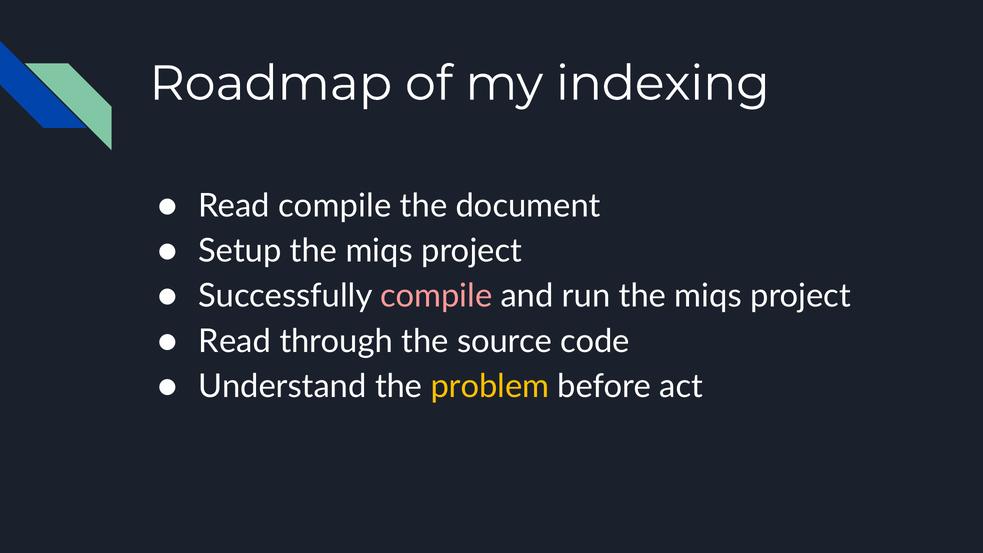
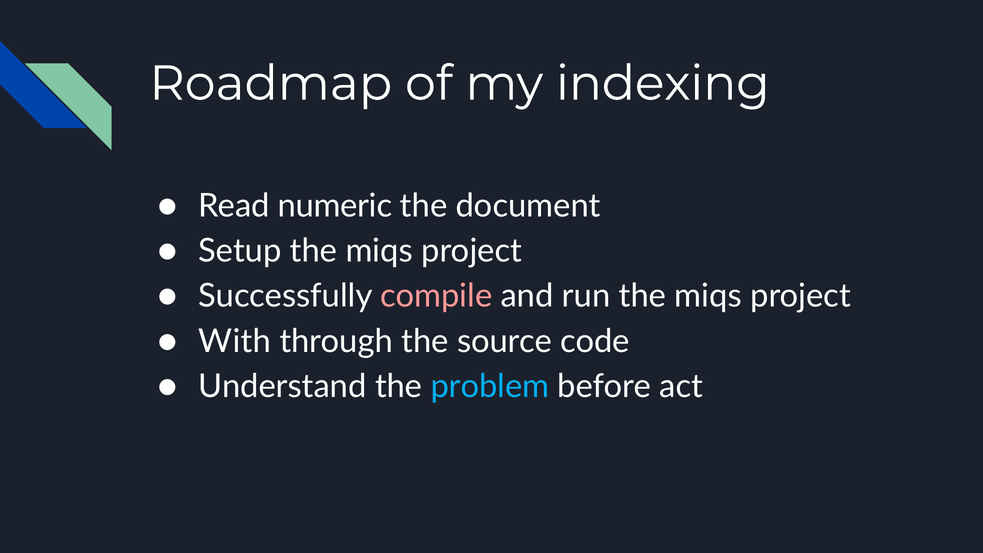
Read compile: compile -> numeric (335, 206)
Read: Read -> With (235, 341)
problem colour: yellow -> light blue (490, 386)
